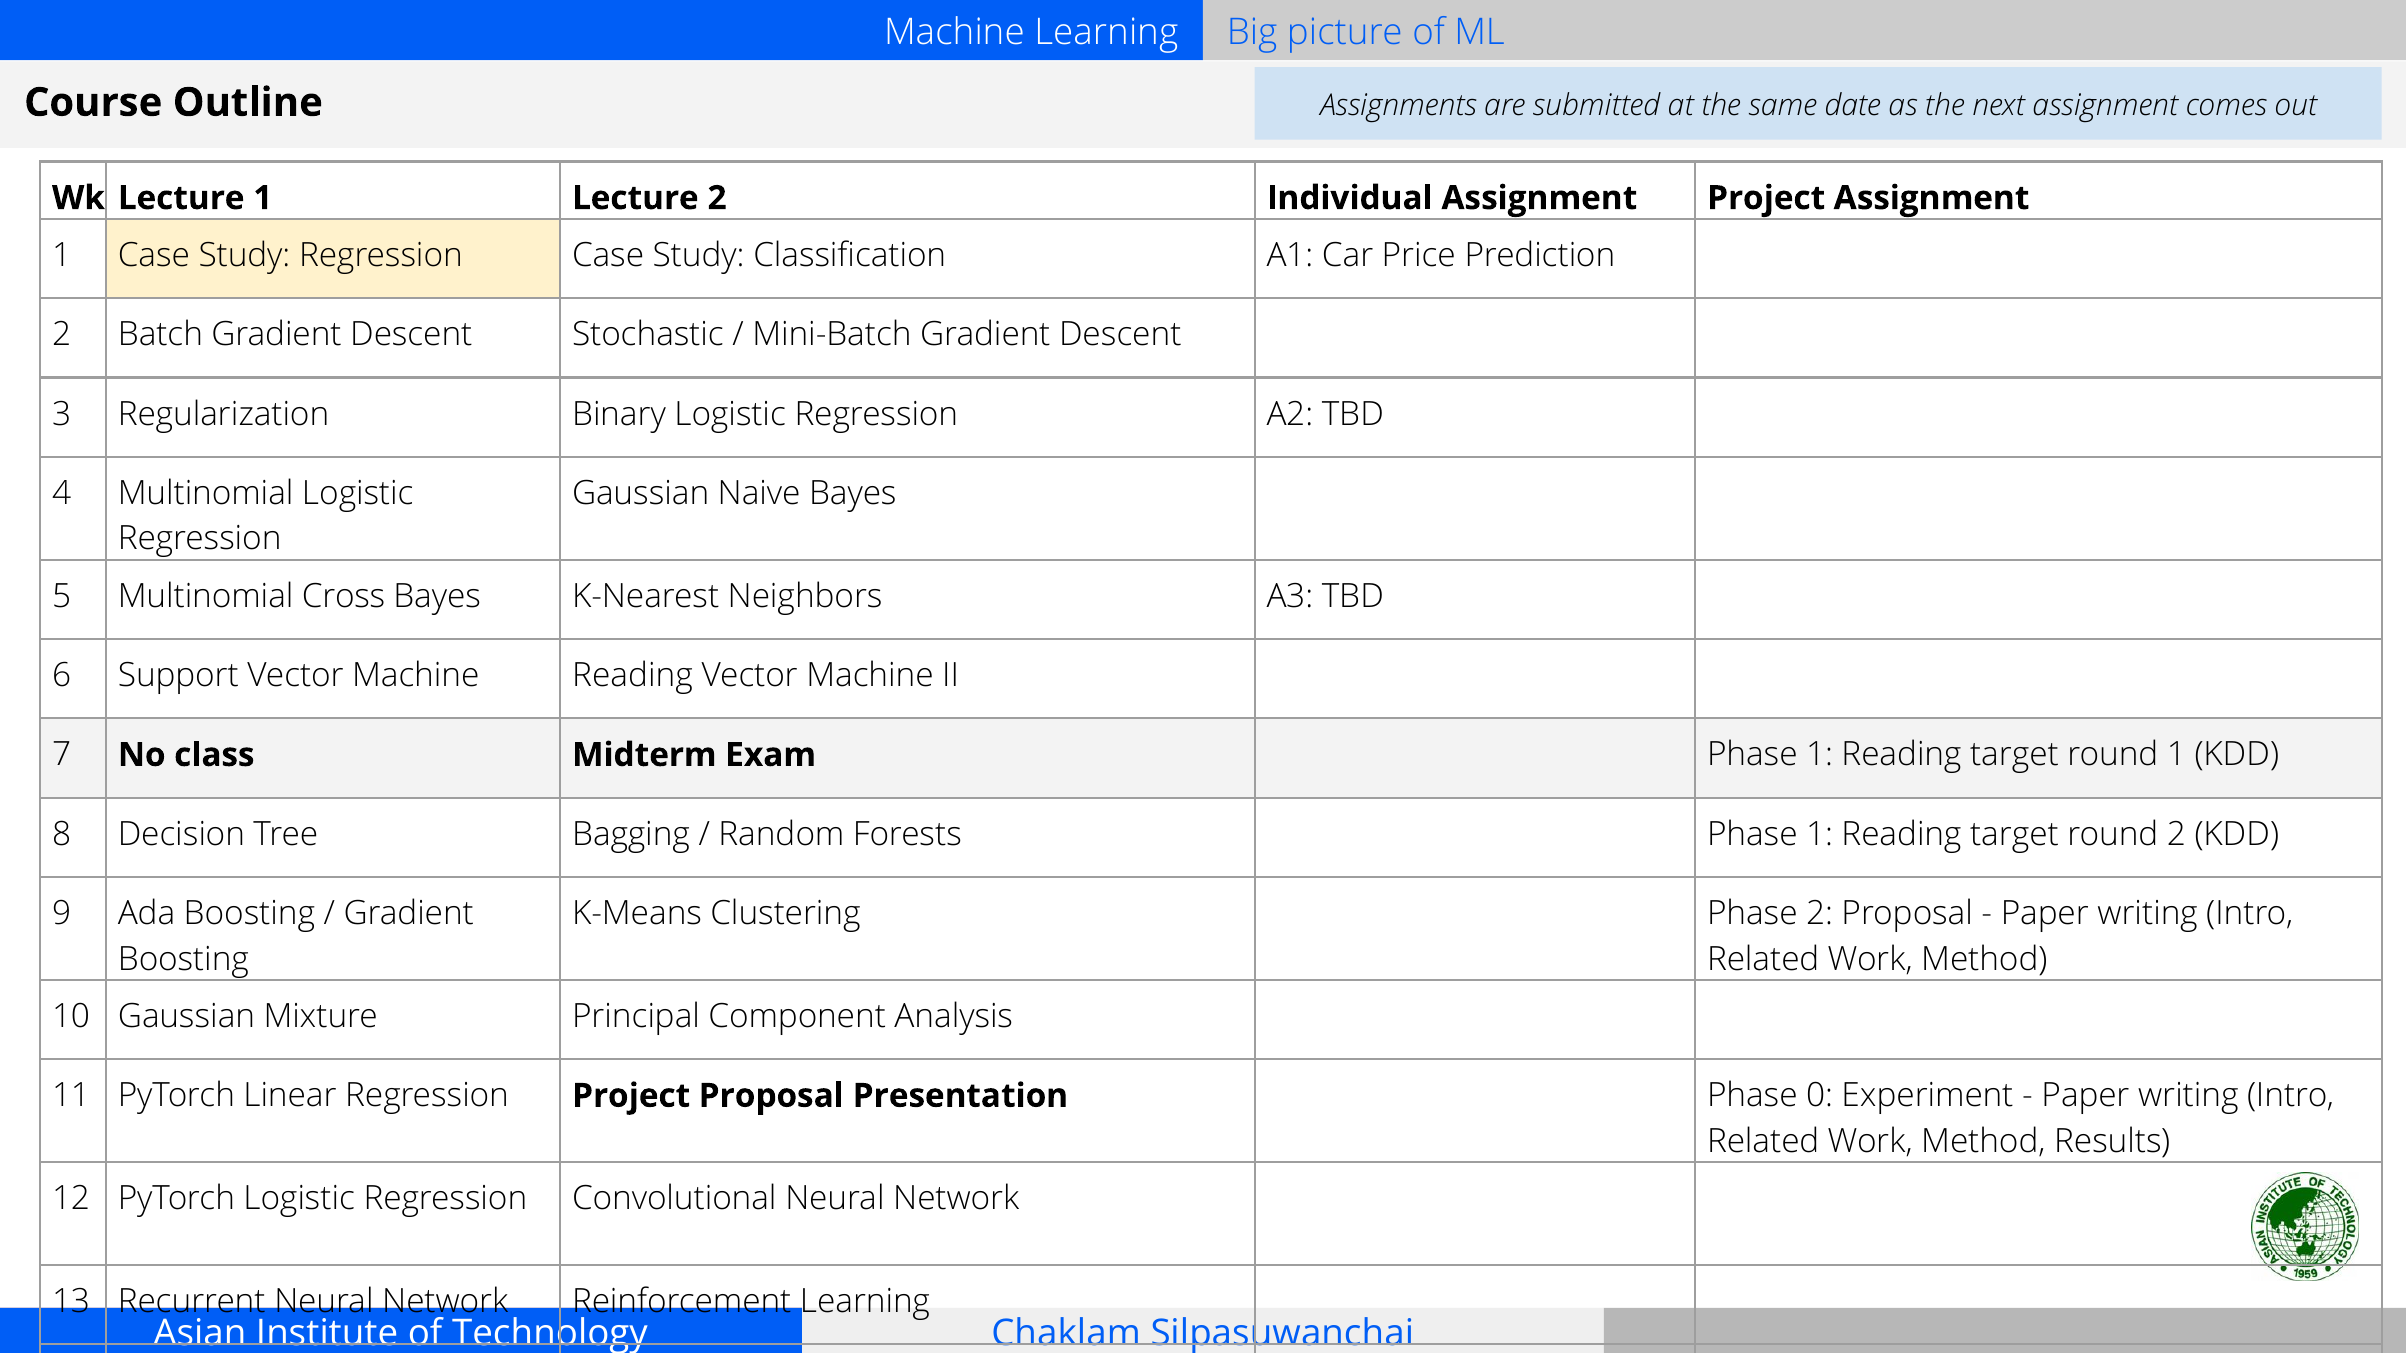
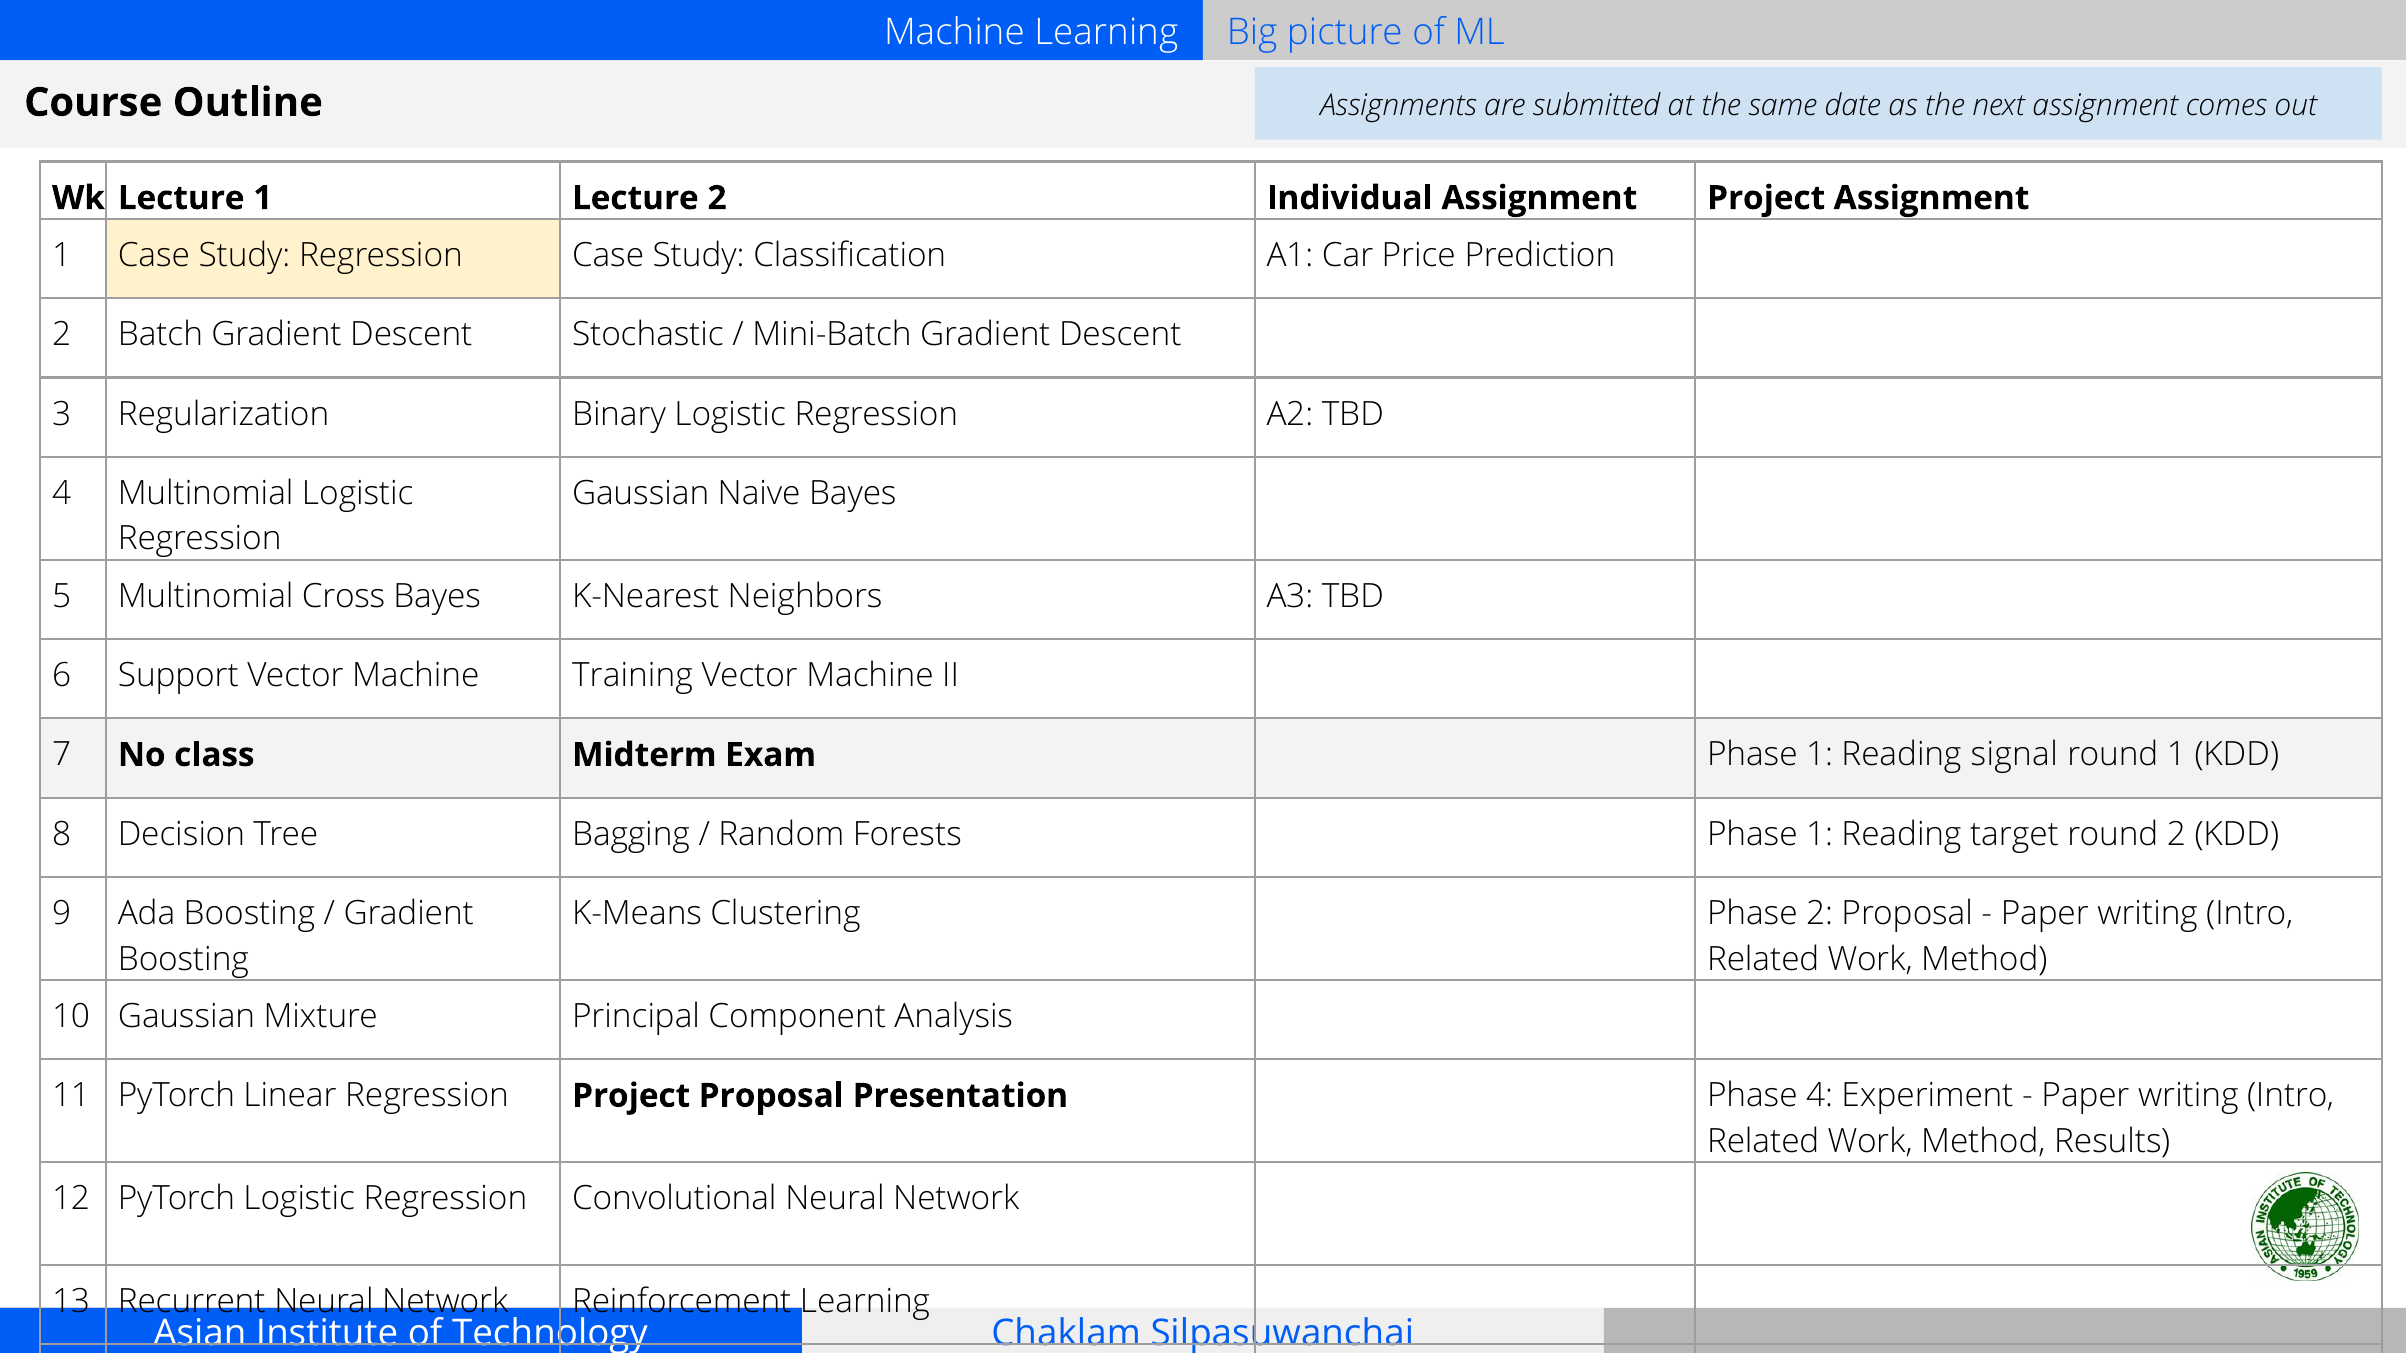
Machine Reading: Reading -> Training (632, 676)
target: target -> signal (2014, 755)
Proposal Presentation Phase 0: 0 -> 4 (1820, 1096)
